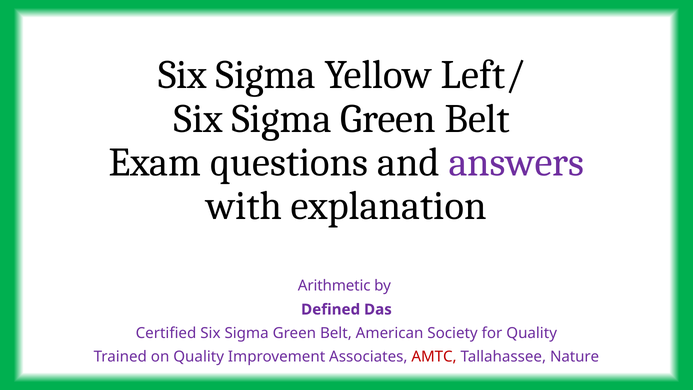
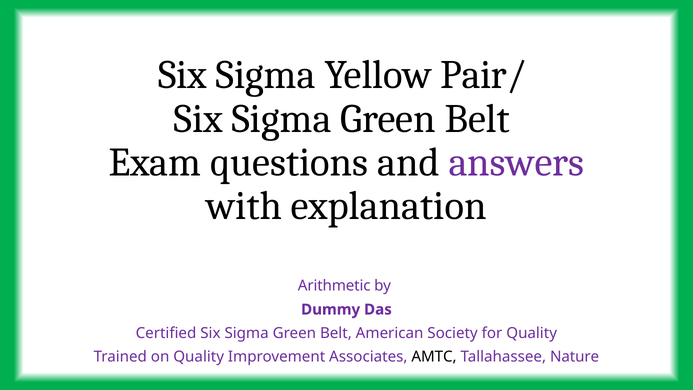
Left/: Left/ -> Pair/ (483, 75)
Defined: Defined -> Dummy (331, 309)
AMTC colour: red -> black (434, 357)
